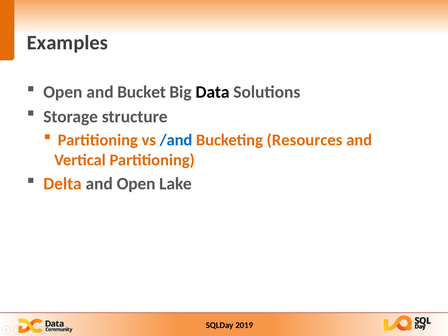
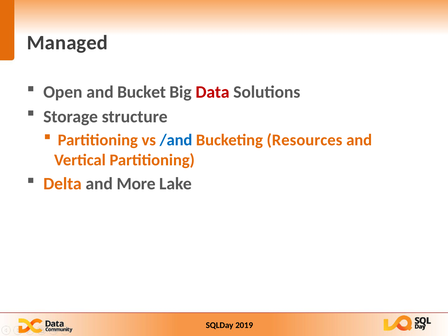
Examples: Examples -> Managed (67, 43)
Data colour: black -> red (213, 92)
and Open: Open -> More (136, 184)
